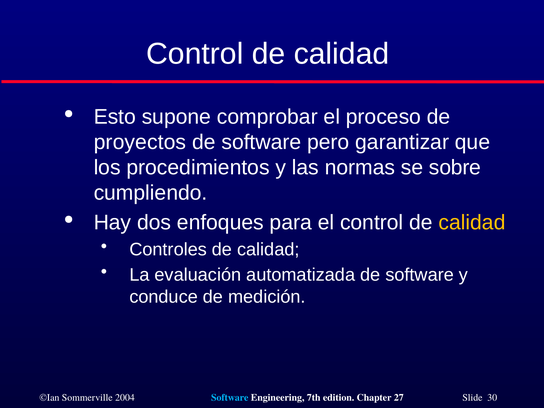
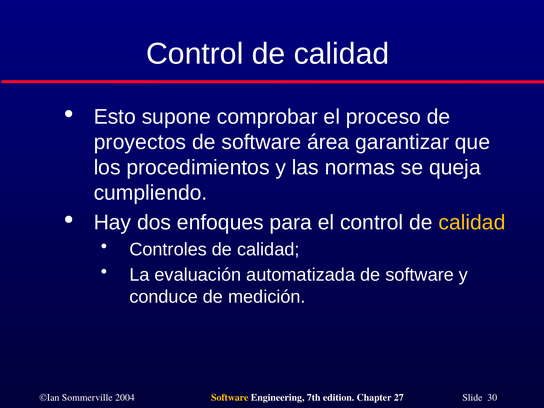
pero: pero -> área (328, 142)
sobre: sobre -> queja (455, 168)
Software colour: light blue -> yellow (230, 397)
